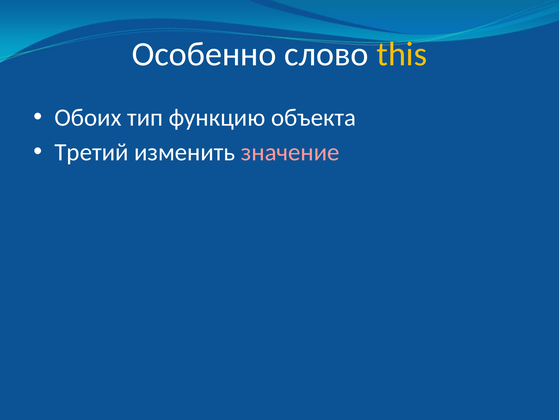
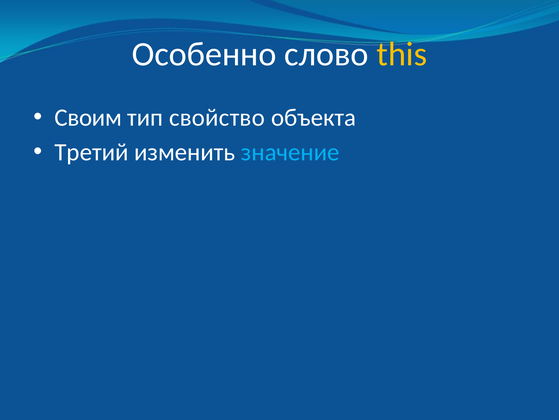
Обоих: Обоих -> Своим (88, 117)
функцию: функцию -> свойство (217, 117)
значение colour: pink -> light blue (290, 152)
